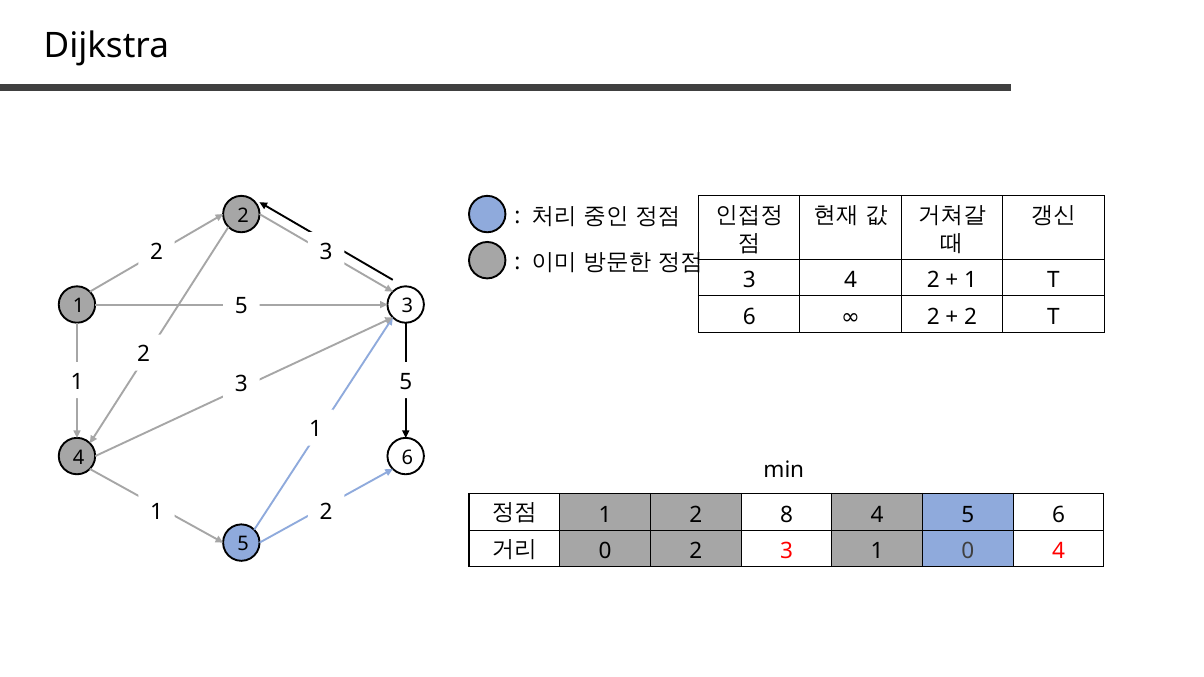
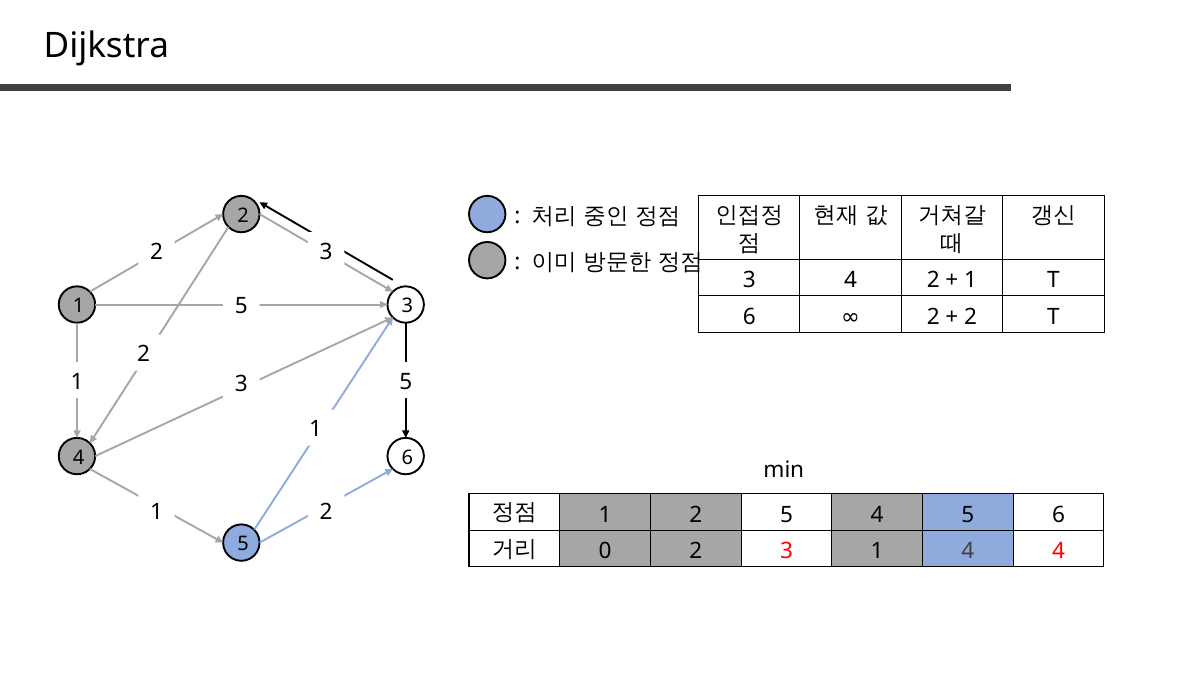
8: 8 -> 5 (787, 515)
3 1 0: 0 -> 4 (968, 551)
